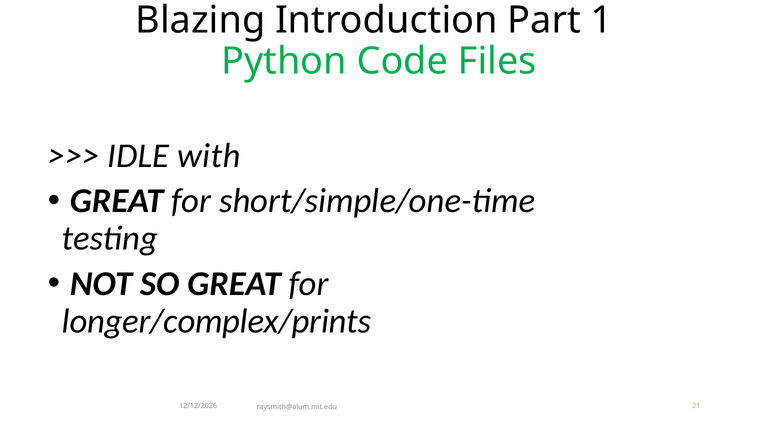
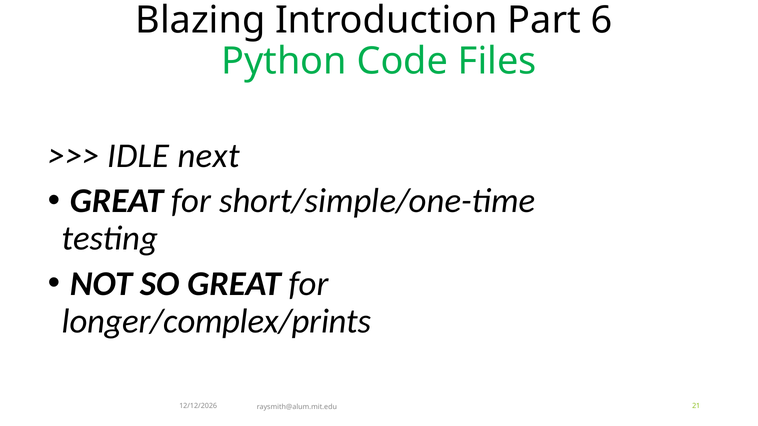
1: 1 -> 6 (602, 20)
with: with -> next (209, 156)
